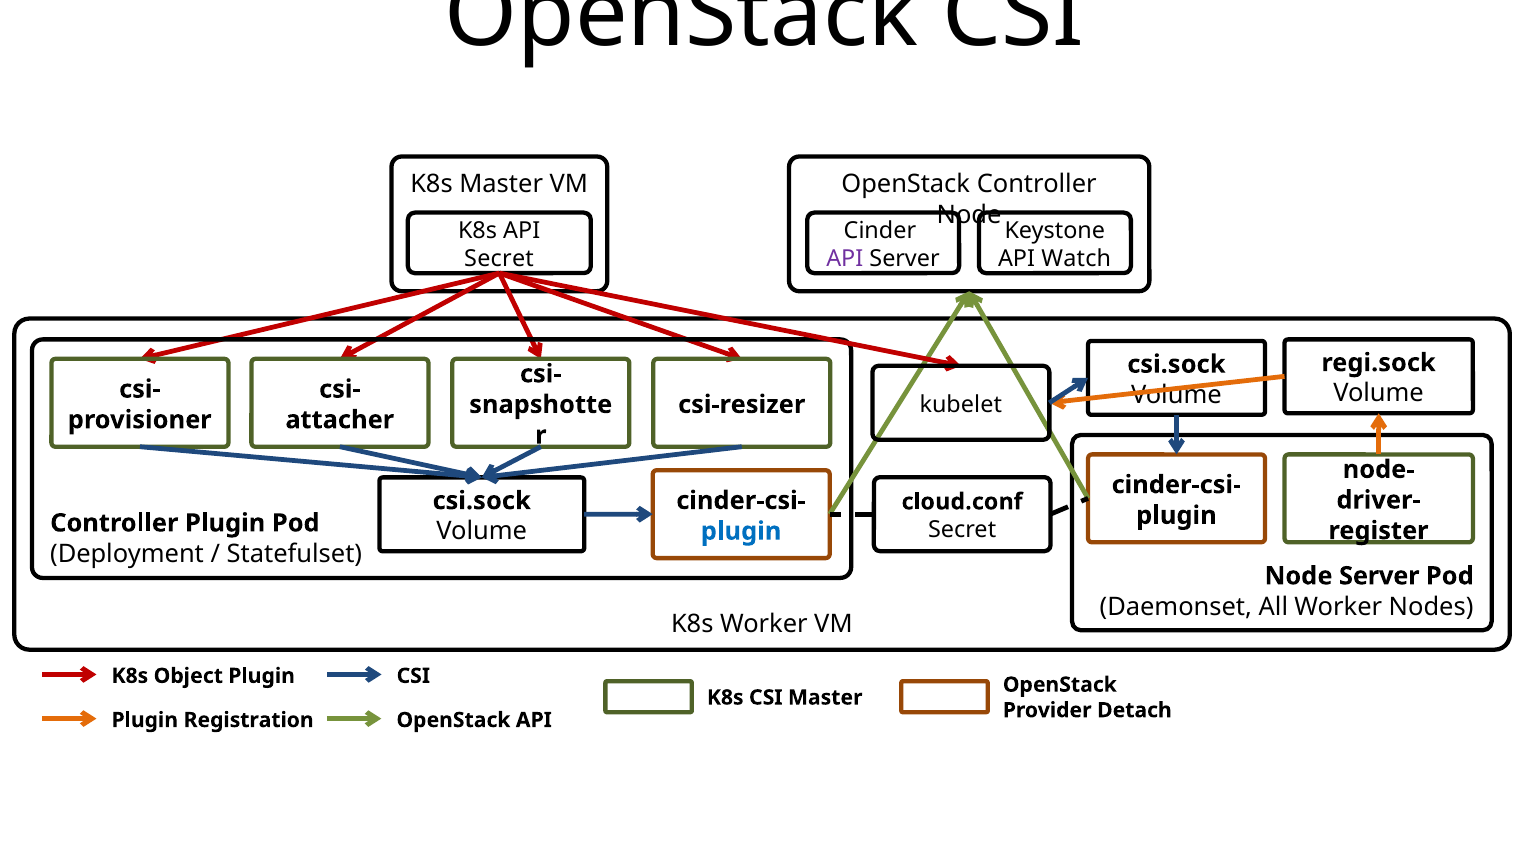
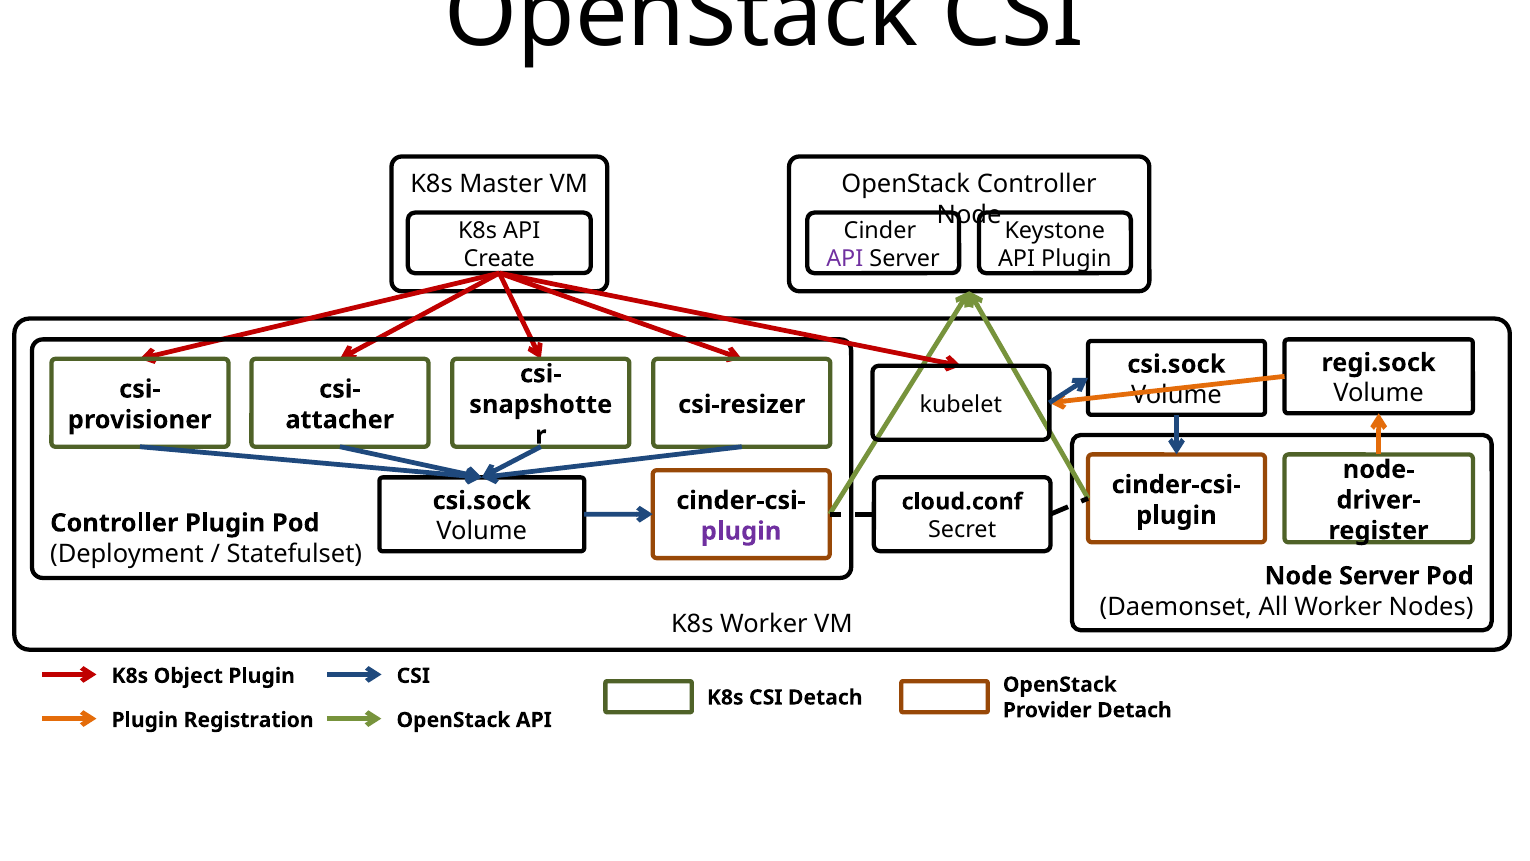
Secret: Secret -> Create (499, 258)
API Watch: Watch -> Plugin (1076, 258)
plugin colour: blue -> purple (741, 531)
CSI Master: Master -> Detach (825, 697)
